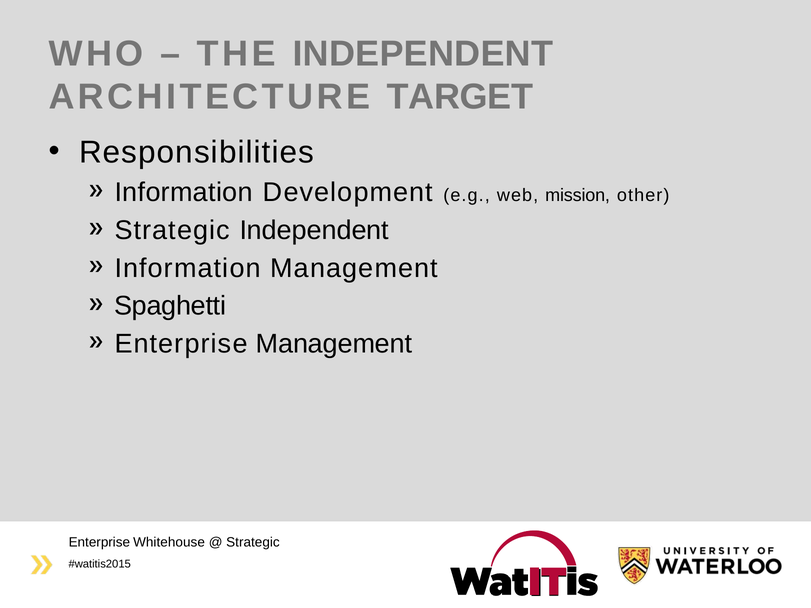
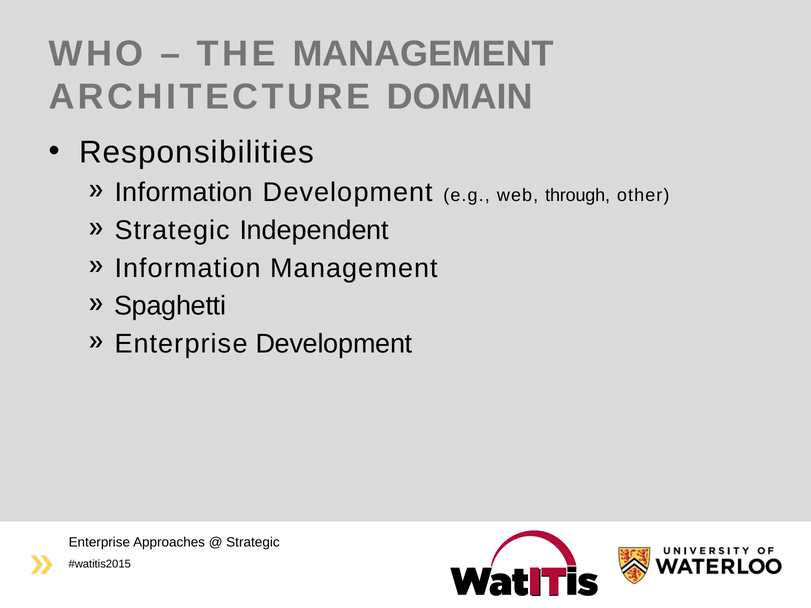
THE INDEPENDENT: INDEPENDENT -> MANAGEMENT (423, 54)
TARGET: TARGET -> DOMAIN (460, 97)
mission: mission -> through (578, 196)
Enterprise Management: Management -> Development (334, 344)
Whitehouse: Whitehouse -> Approaches (169, 543)
